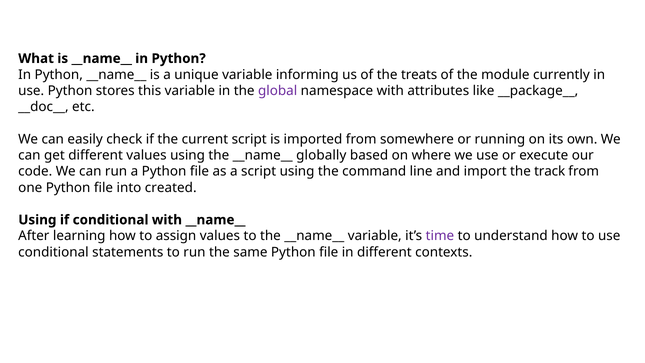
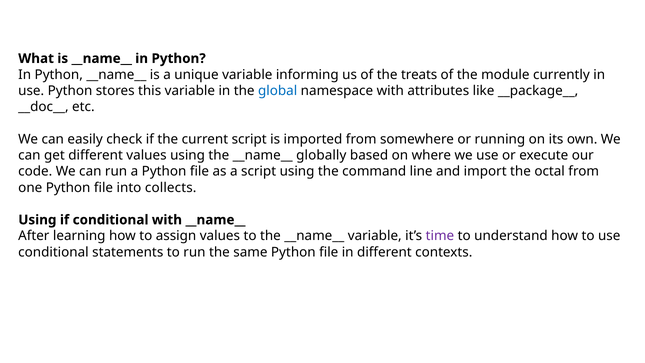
global colour: purple -> blue (278, 91)
track: track -> octal (550, 171)
created: created -> collects (171, 187)
